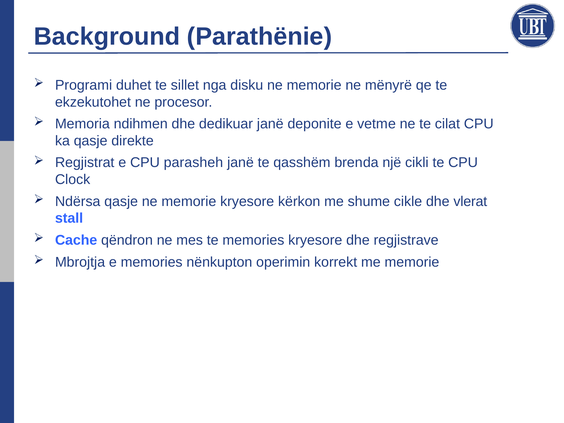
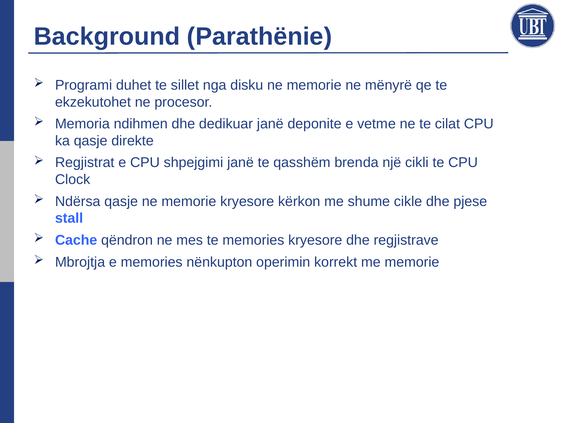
parasheh: parasheh -> shpejgimi (193, 163)
vlerat: vlerat -> pjese (470, 201)
